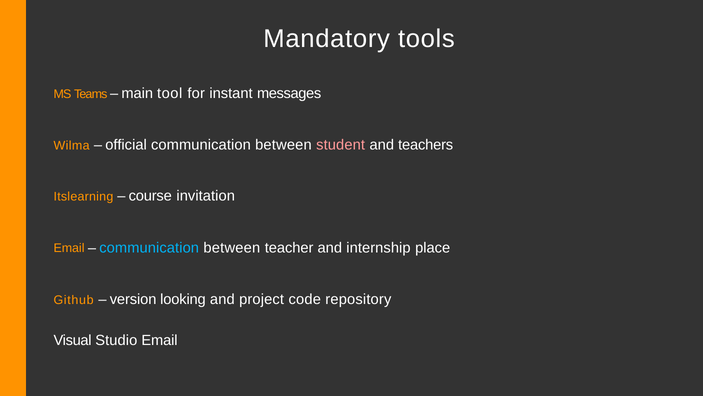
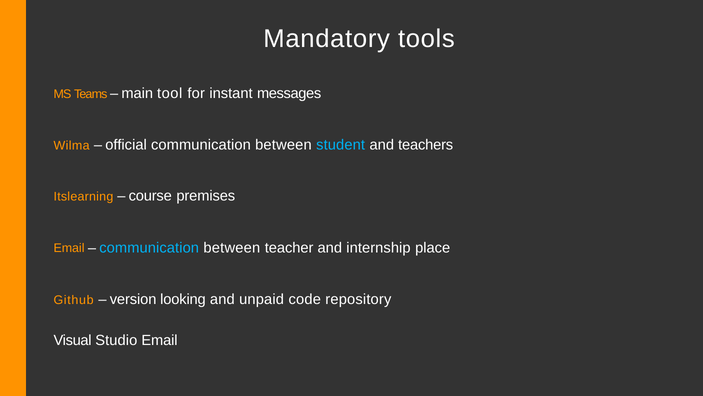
student colour: pink -> light blue (341, 145)
invitation: invitation -> premises (206, 196)
project: project -> unpaid (262, 299)
